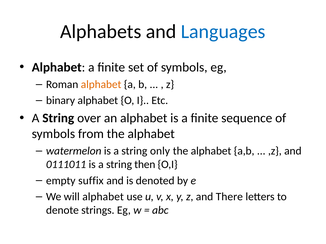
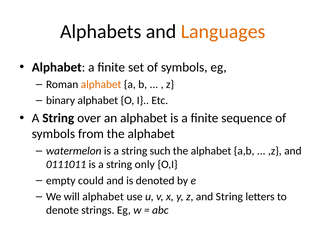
Languages colour: blue -> orange (223, 32)
only: only -> such (160, 151)
then: then -> only (145, 165)
suffix: suffix -> could (91, 181)
and There: There -> String (229, 197)
